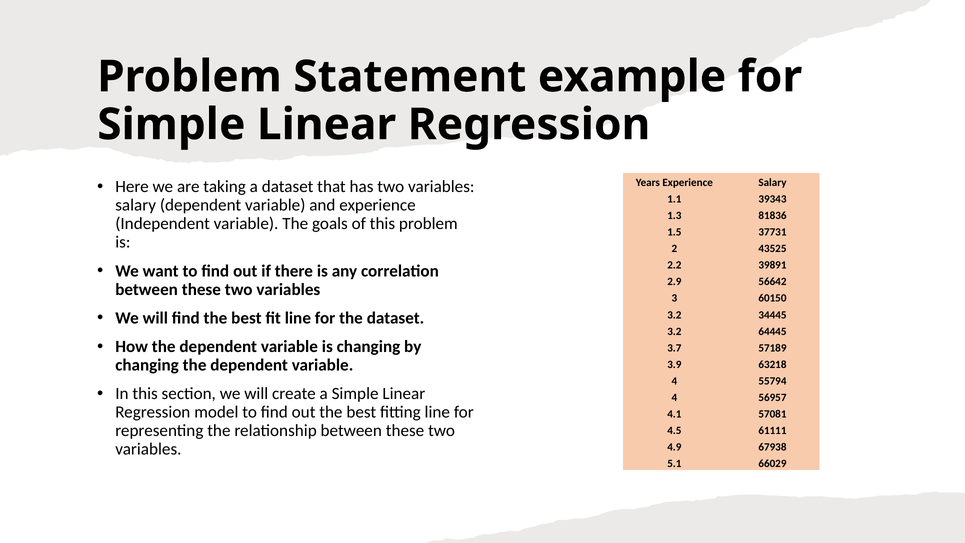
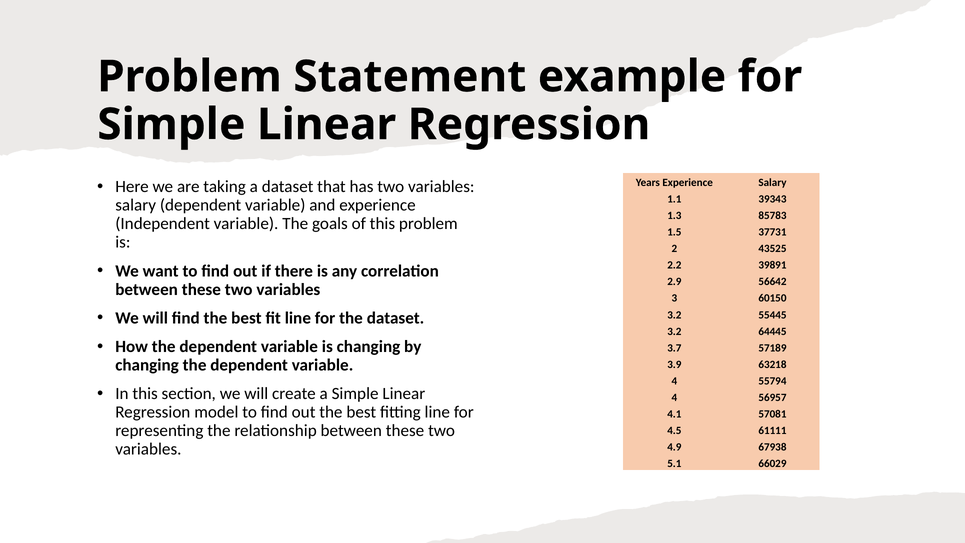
81836: 81836 -> 85783 (772, 216)
34445: 34445 -> 55445 (772, 315)
